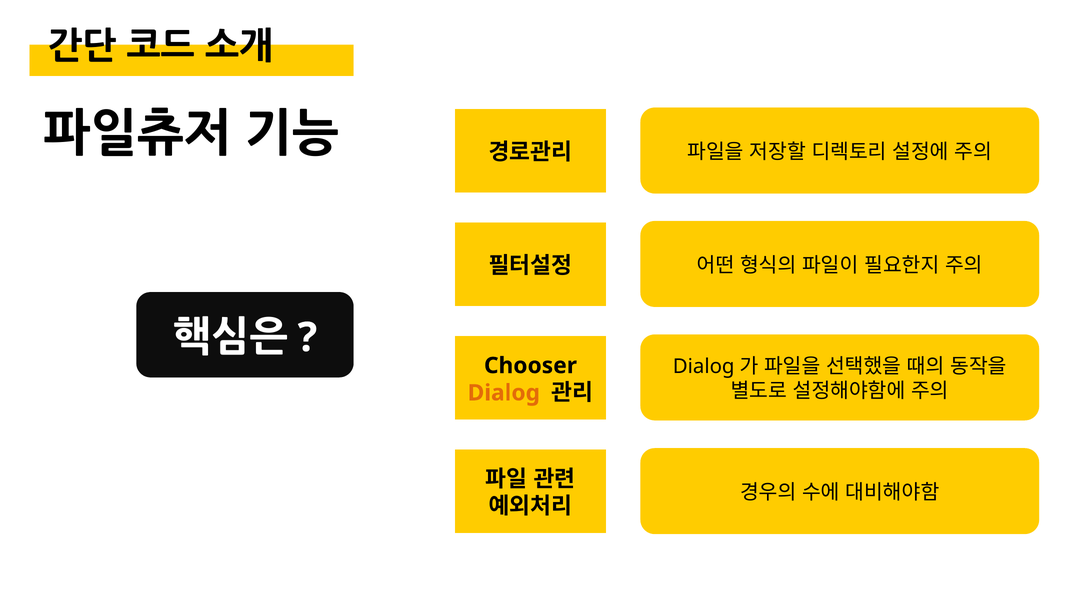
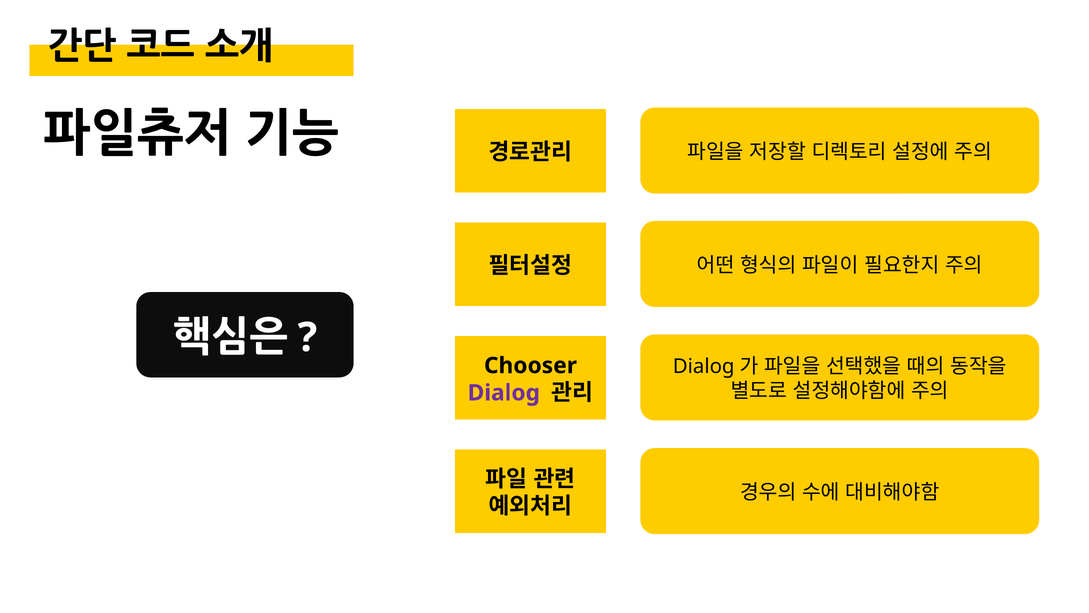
Dialog colour: orange -> purple (504, 393)
